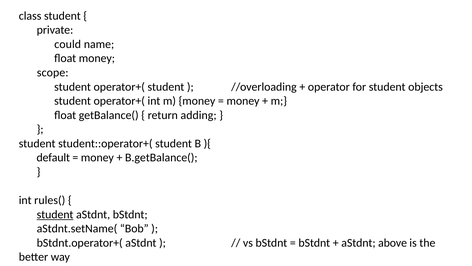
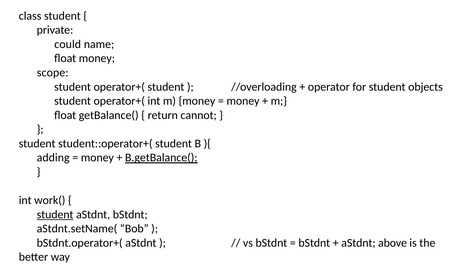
adding: adding -> cannot (199, 115)
default: default -> adding (53, 157)
B.getBalance( underline: none -> present (161, 157)
rules(: rules( -> work( (50, 200)
